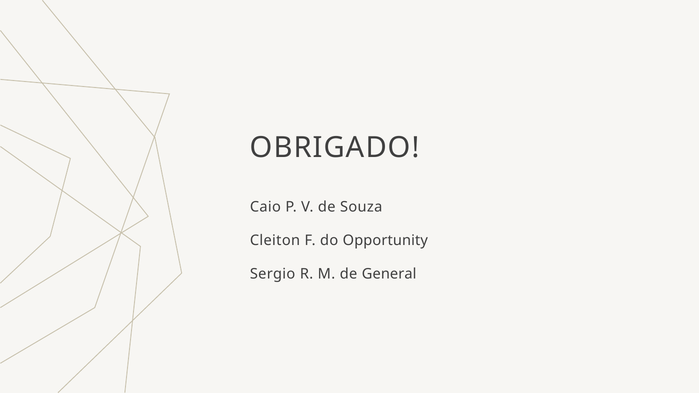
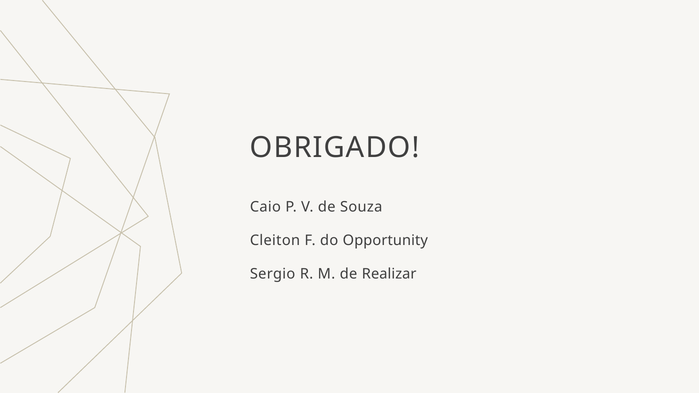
General: General -> Realizar (389, 274)
